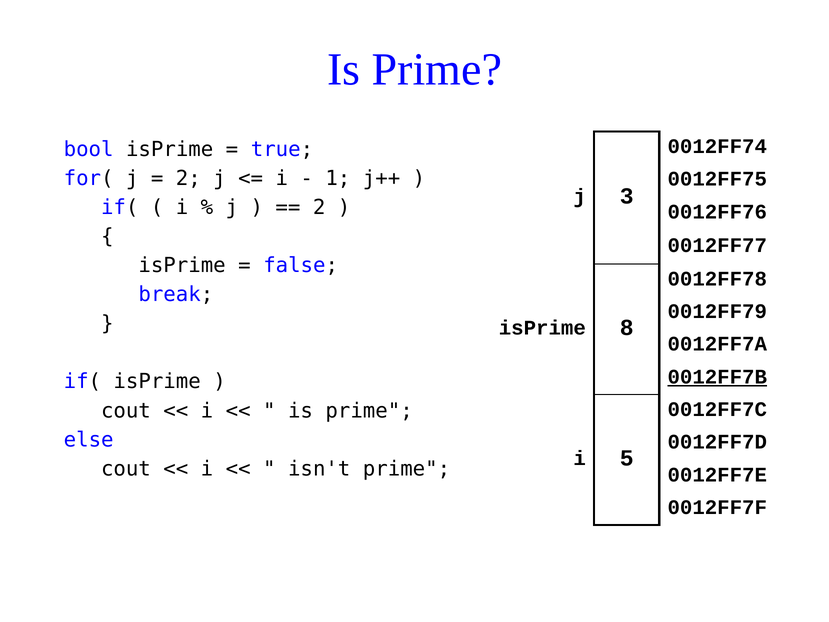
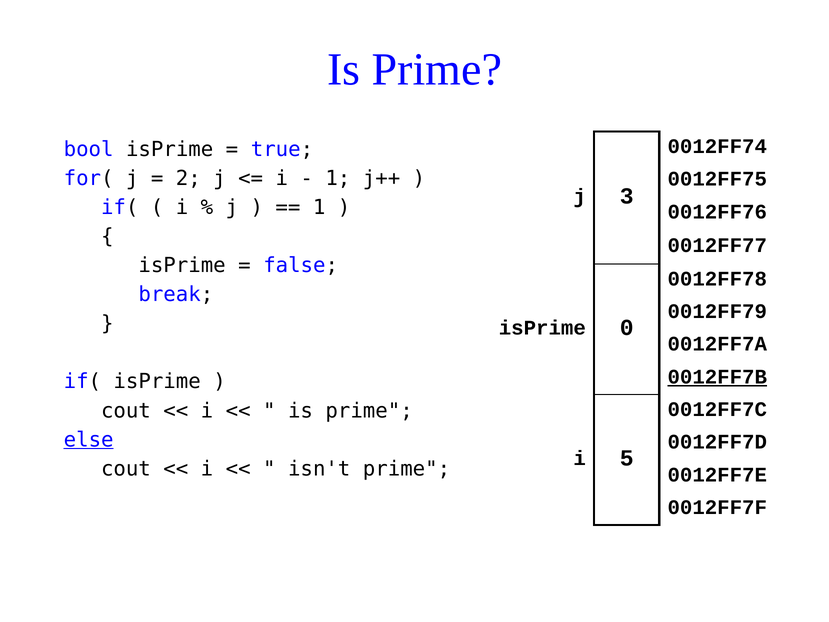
2: 2 -> 1 (319, 207)
8: 8 -> 0 (627, 327)
else underline: none -> present (89, 440)
